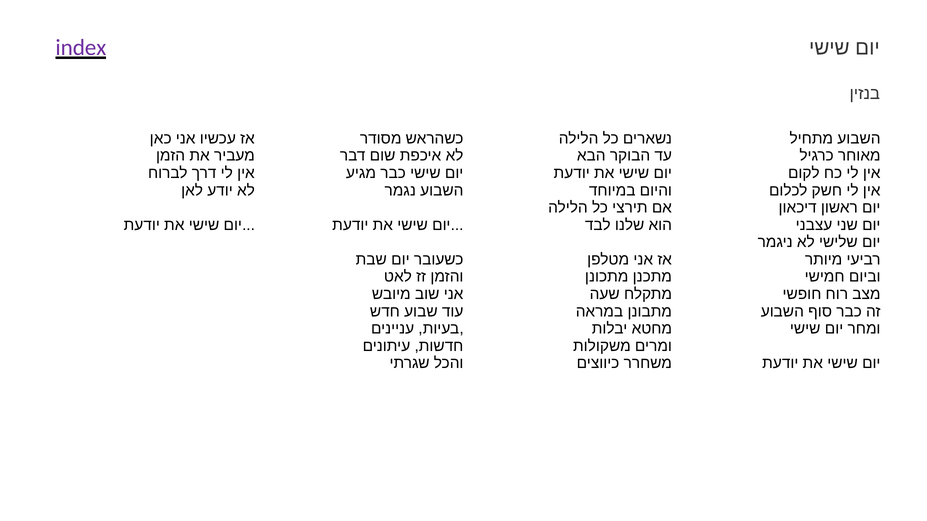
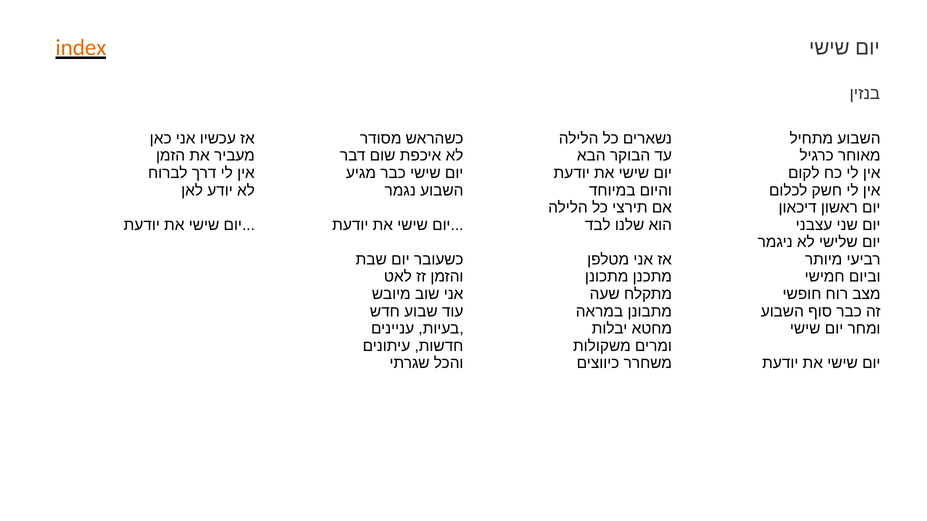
index colour: purple -> orange (81, 48)
